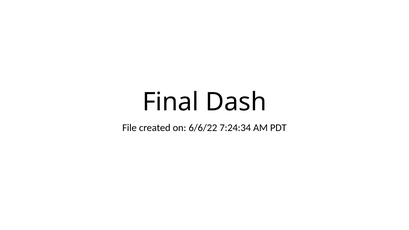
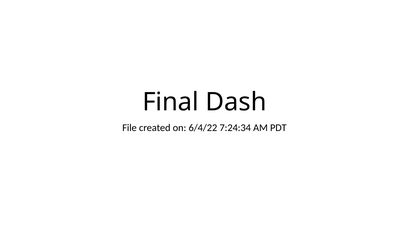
6/6/22: 6/6/22 -> 6/4/22 (203, 128)
